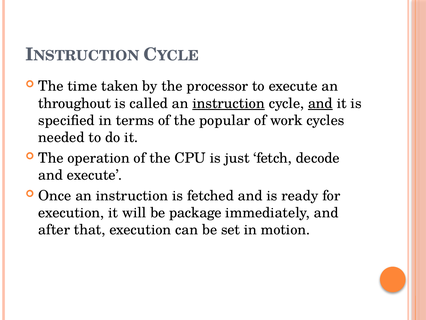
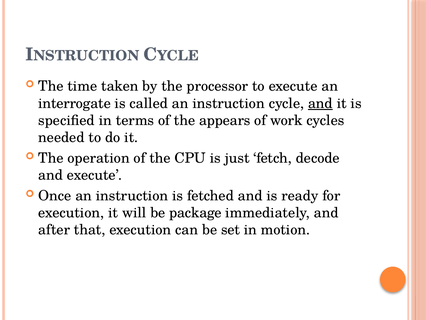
throughout: throughout -> interrogate (75, 103)
instruction underline: present -> none (229, 103)
popular: popular -> appears (225, 120)
